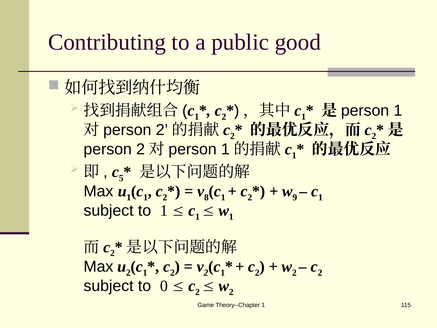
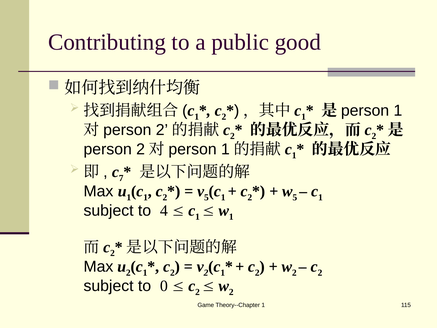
5: 5 -> 7 (121, 178)
8: 8 -> 5 (206, 197)
9: 9 -> 5 (295, 197)
to 1: 1 -> 4 (164, 211)
